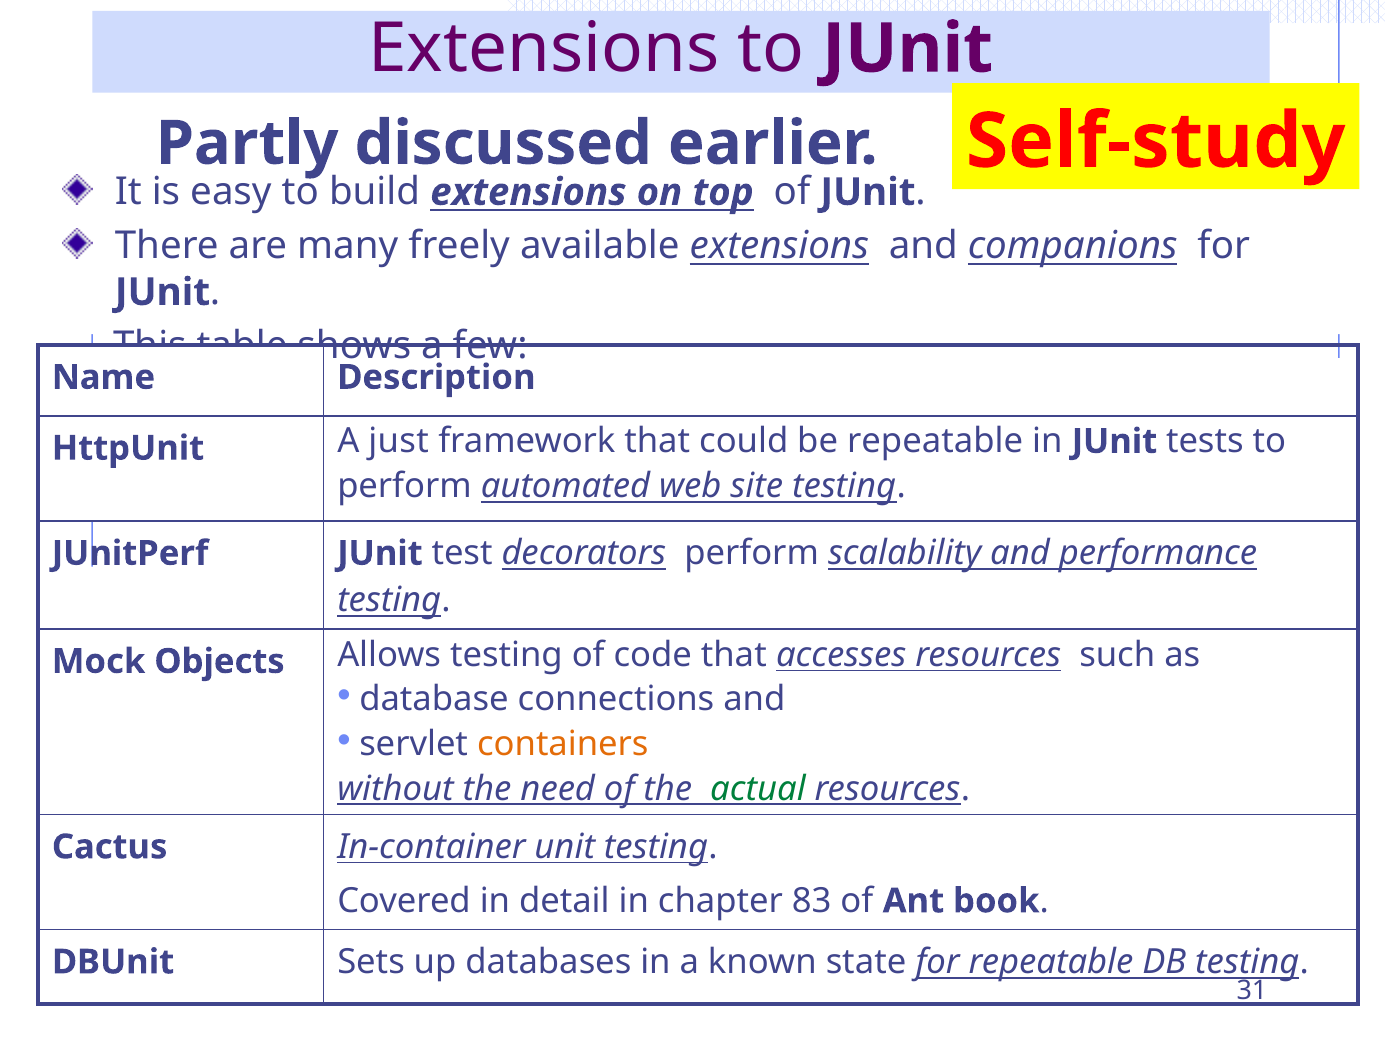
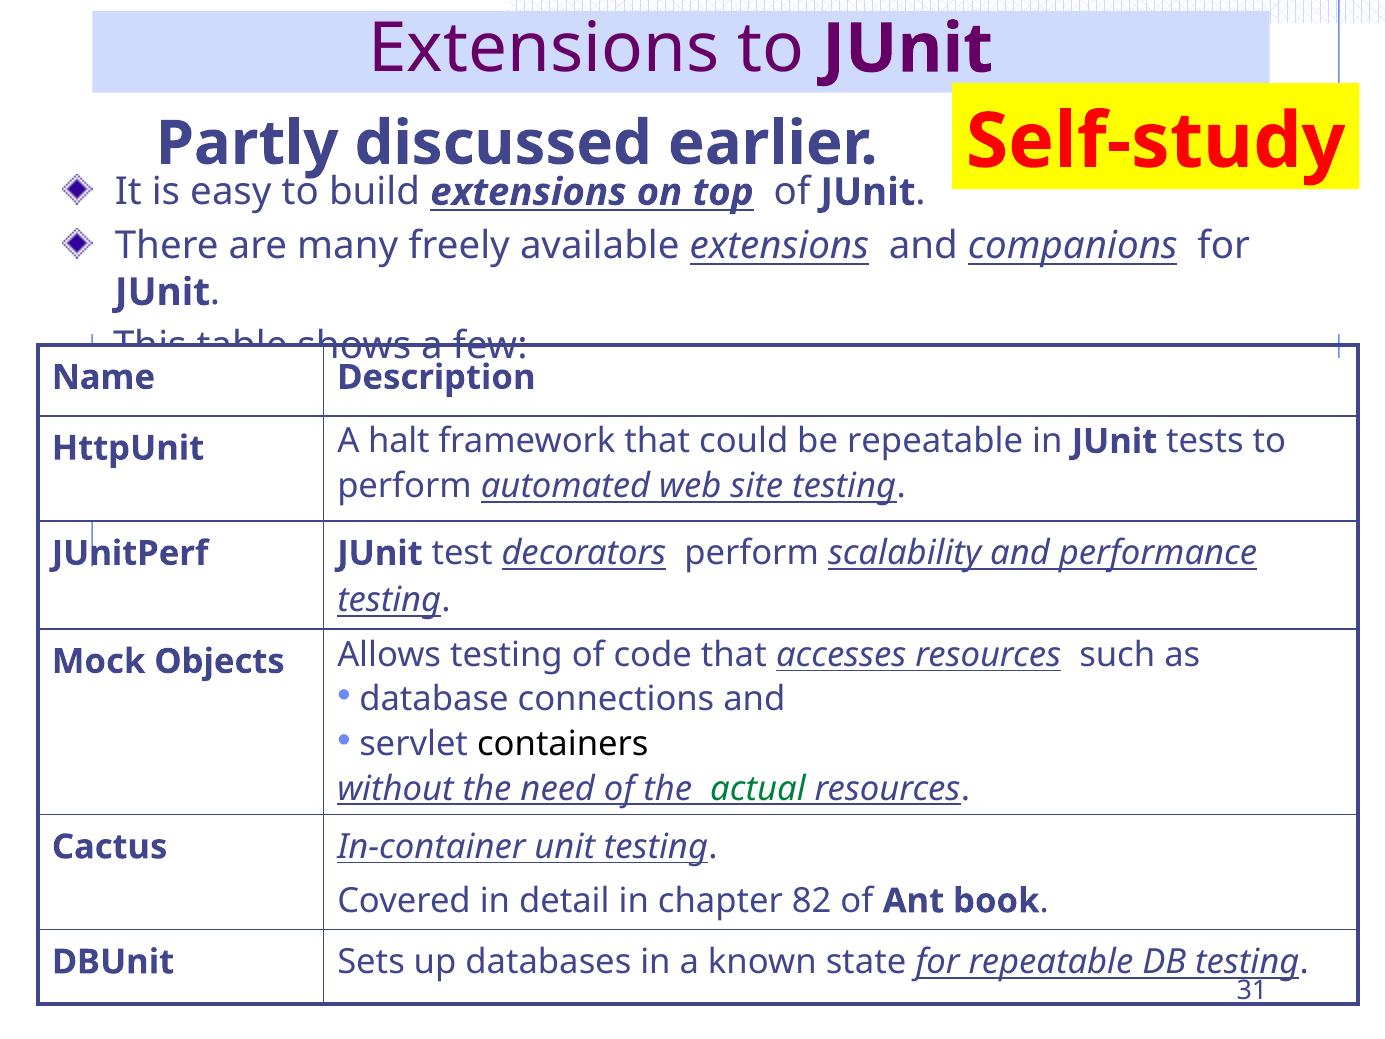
just: just -> halt (399, 441)
containers colour: orange -> black (563, 744)
83: 83 -> 82 (812, 901)
